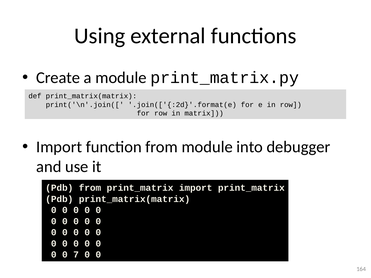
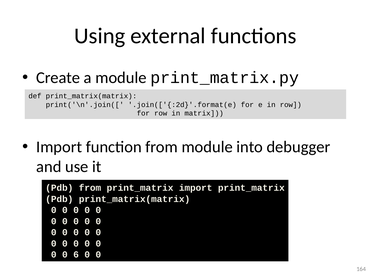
7: 7 -> 6 (76, 255)
